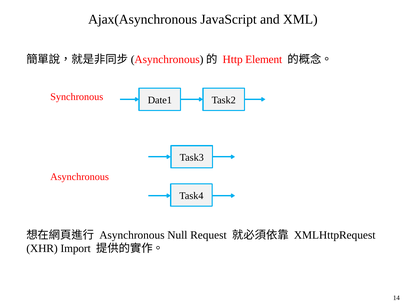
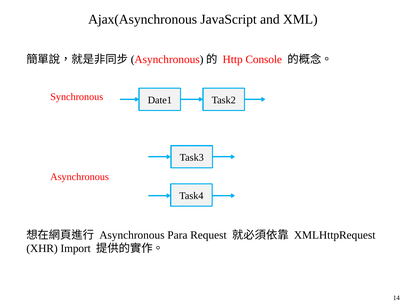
Element: Element -> Console (264, 59)
Null: Null -> Para (177, 235)
